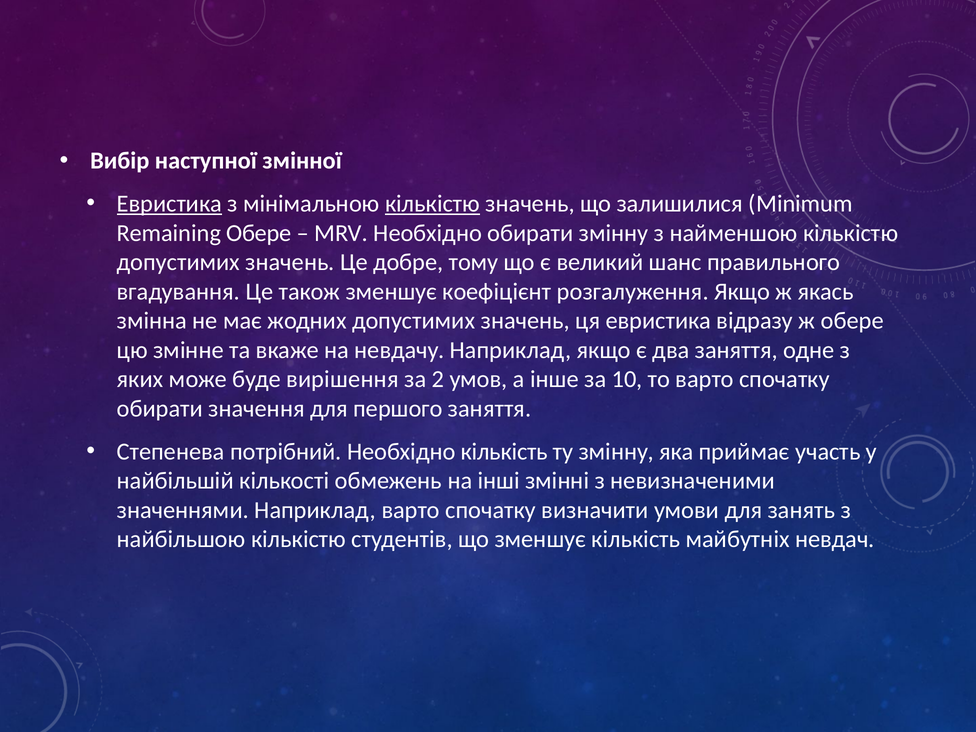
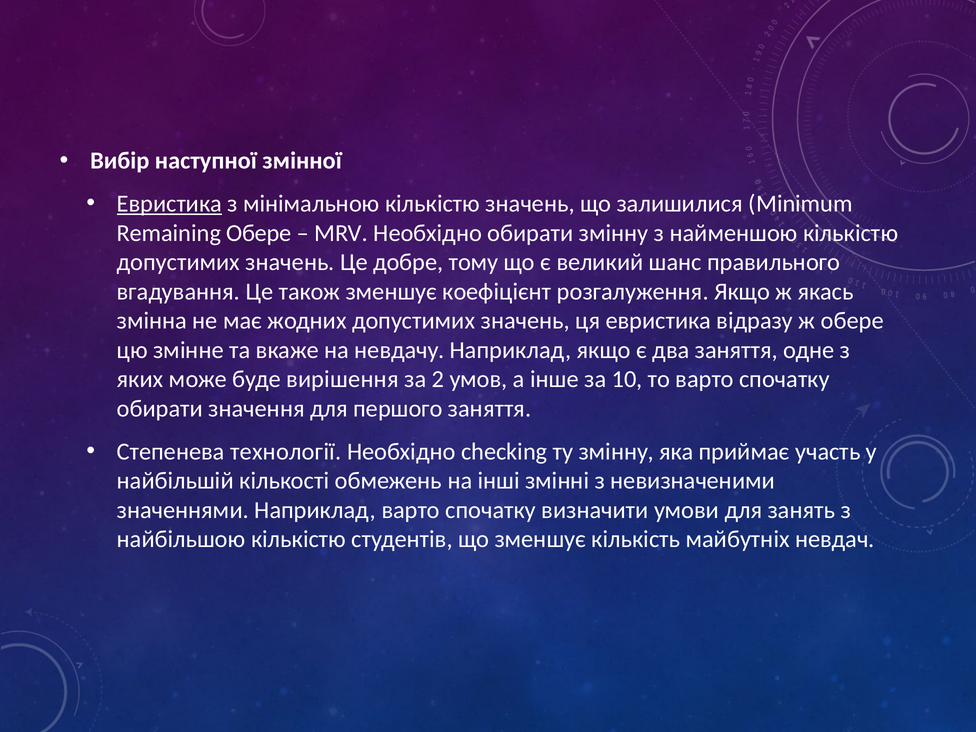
кількістю underline: present -> none (433, 204)
потрібний: потрібний -> технології (286, 452)
Необхідно кількість: кількість -> checking (504, 452)
